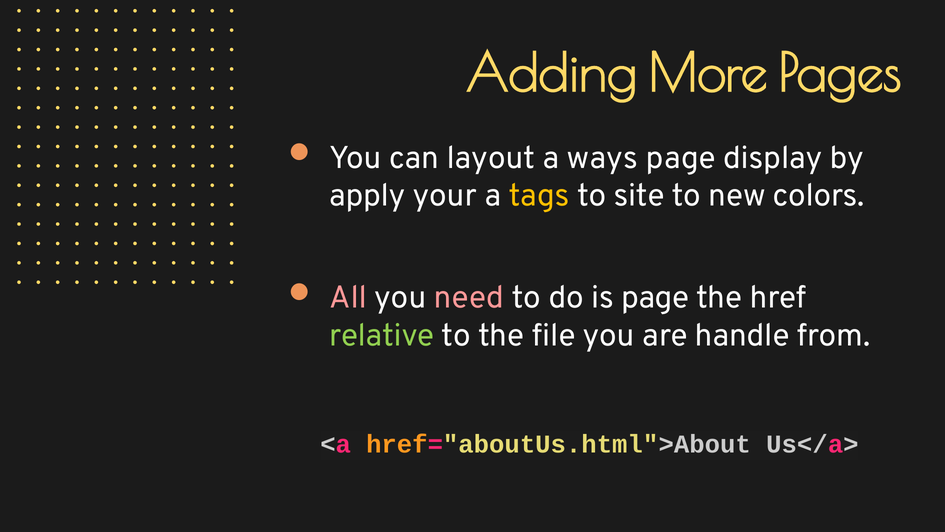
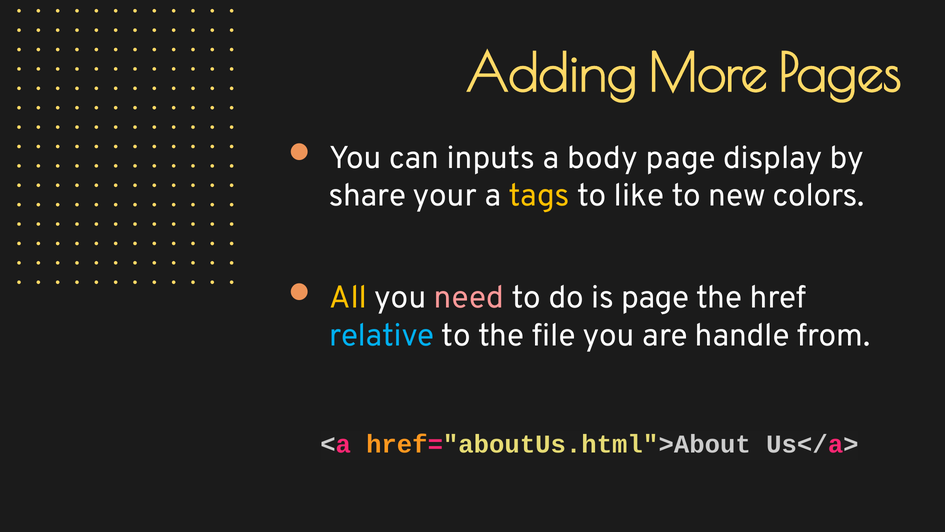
layout: layout -> inputs (491, 158)
ways: ways -> body (602, 158)
apply: apply -> share (368, 195)
site: site -> like (639, 195)
All colour: pink -> yellow (348, 297)
relative colour: light green -> light blue (382, 335)
